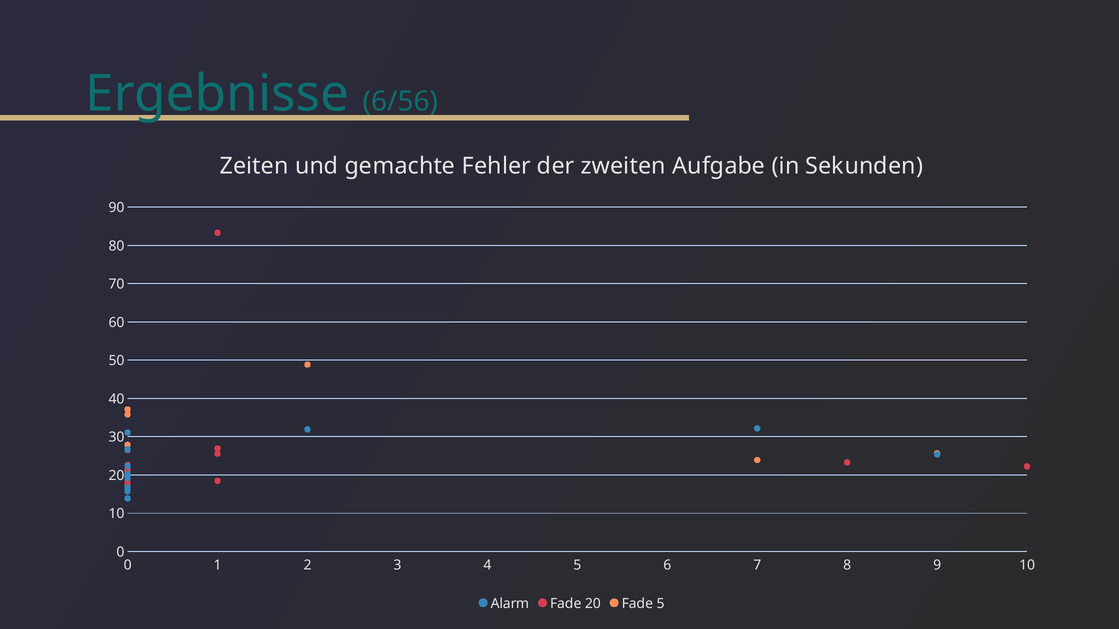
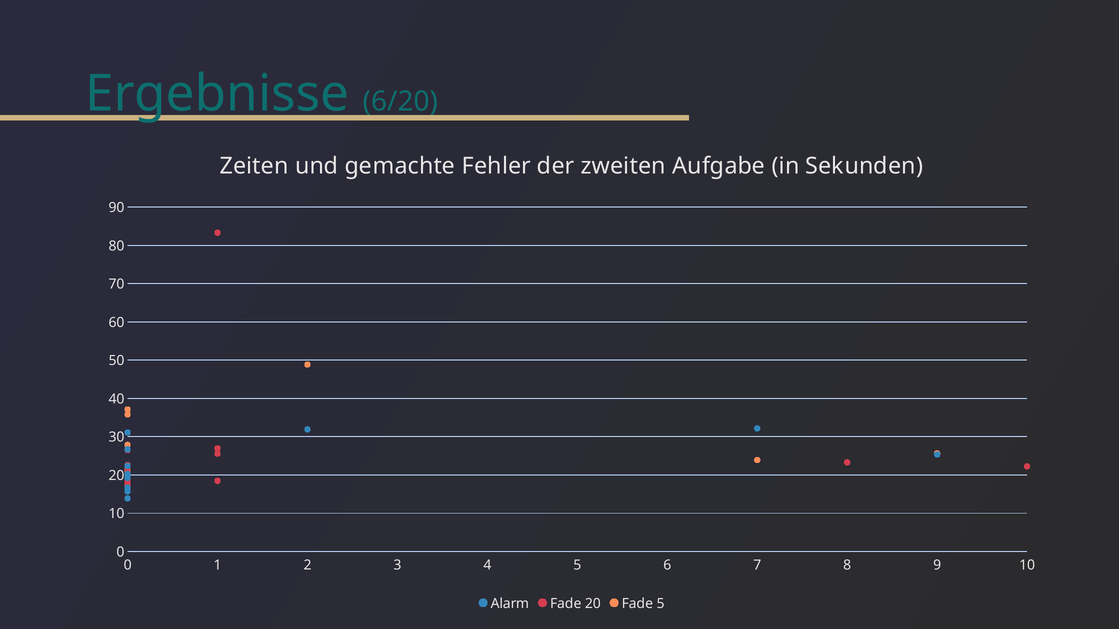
6/56: 6/56 -> 6/20 (401, 102)
